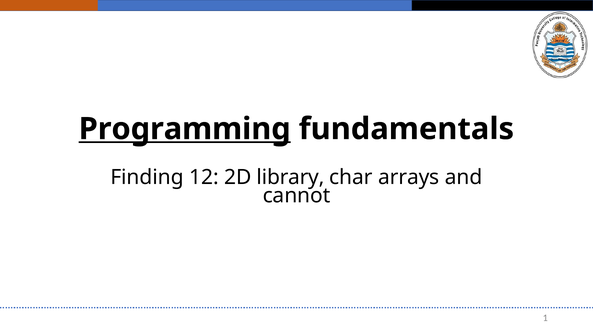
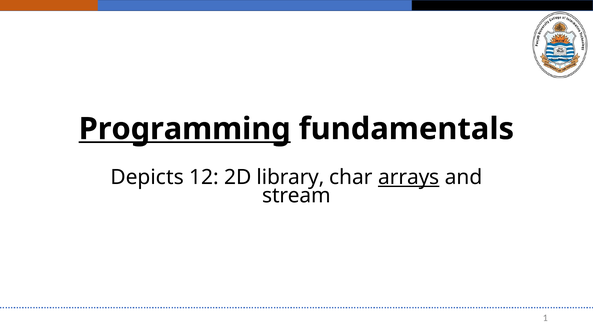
Finding: Finding -> Depicts (147, 178)
arrays underline: none -> present (409, 178)
cannot: cannot -> stream (297, 196)
